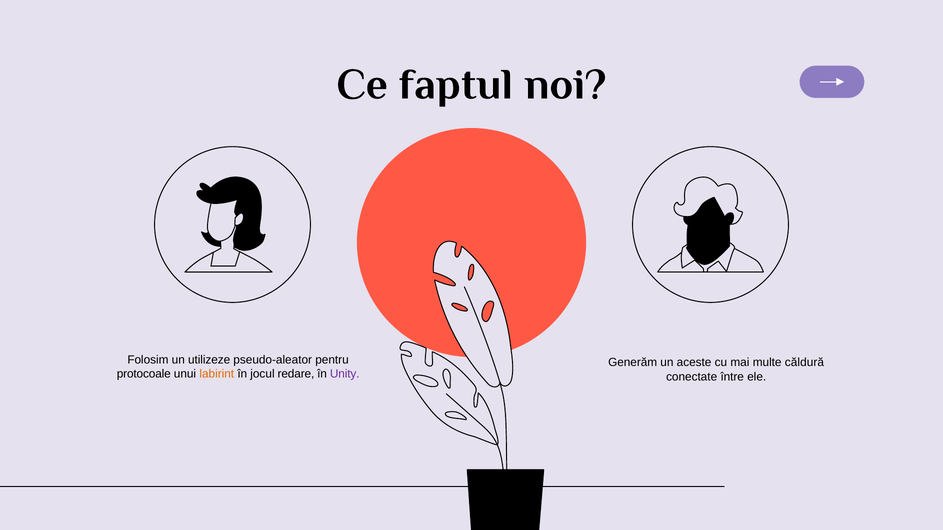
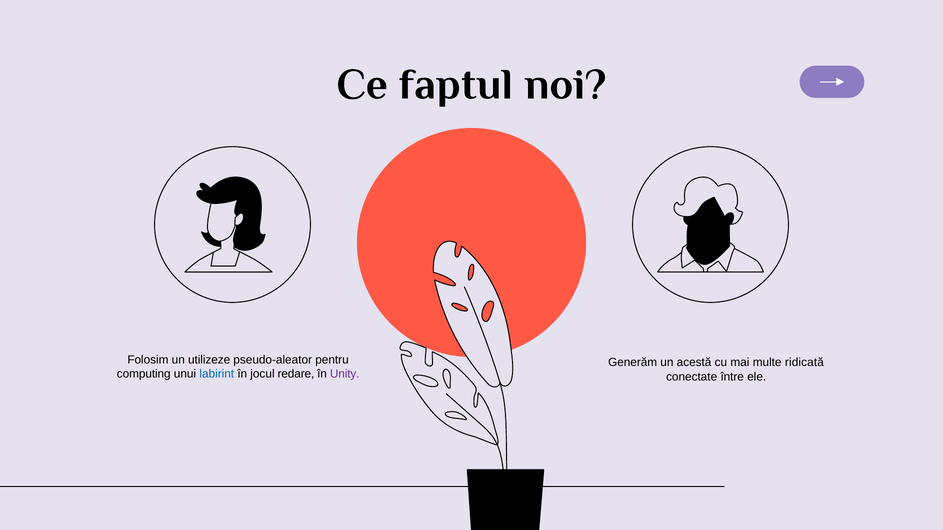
aceste: aceste -> acestă (694, 363)
căldură: căldură -> ridicată (804, 363)
protocoale: protocoale -> computing (144, 374)
labirint colour: orange -> blue (217, 374)
